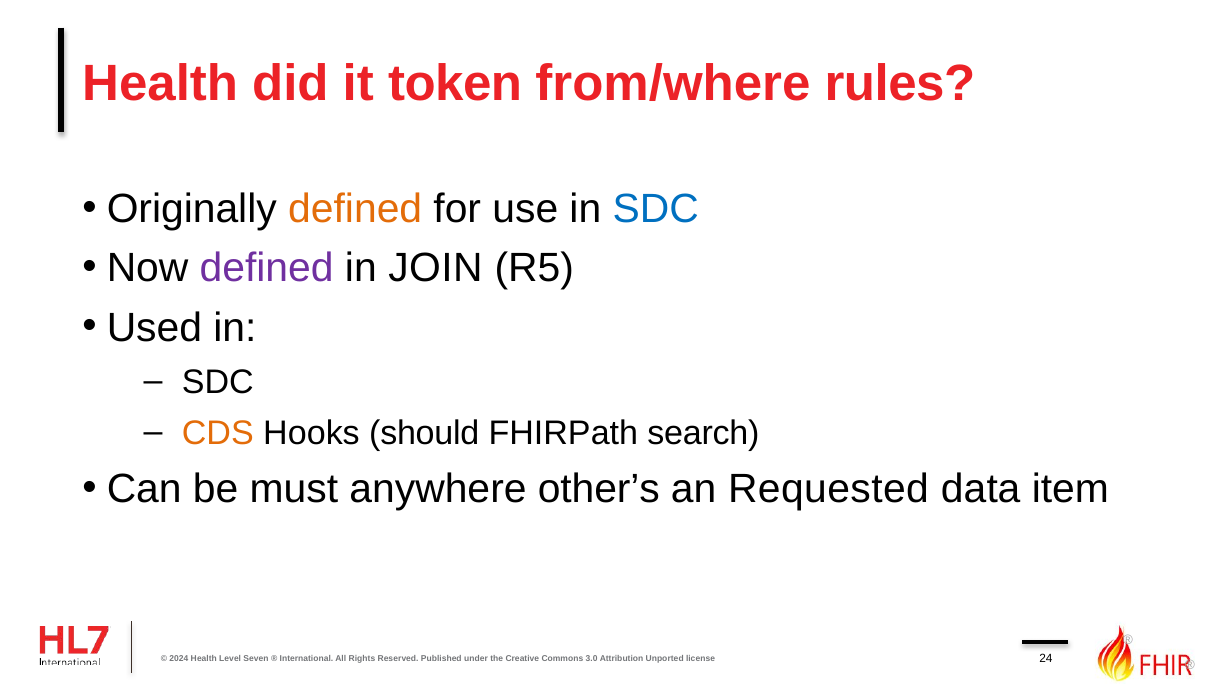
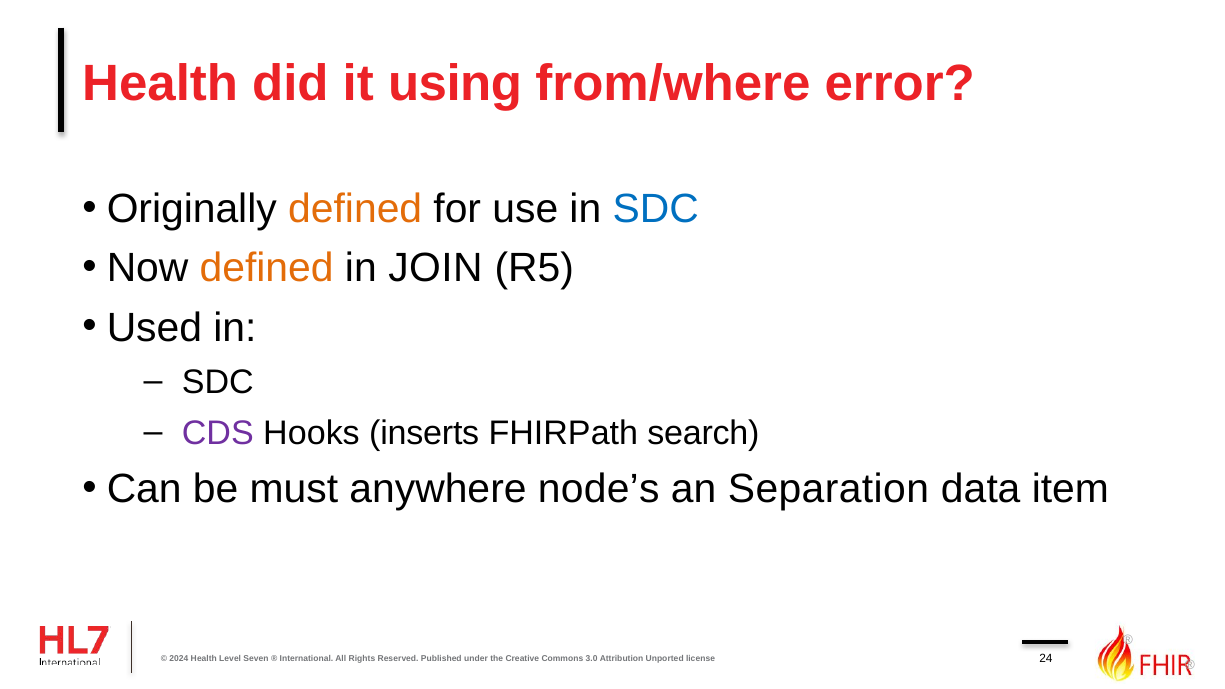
token: token -> using (455, 84)
rules: rules -> error (900, 84)
defined colour: purple -> orange (267, 268)
CDS colour: orange -> purple (218, 433)
should: should -> inserts (424, 433)
other’s: other’s -> node’s (599, 489)
Requested: Requested -> Separation (828, 489)
